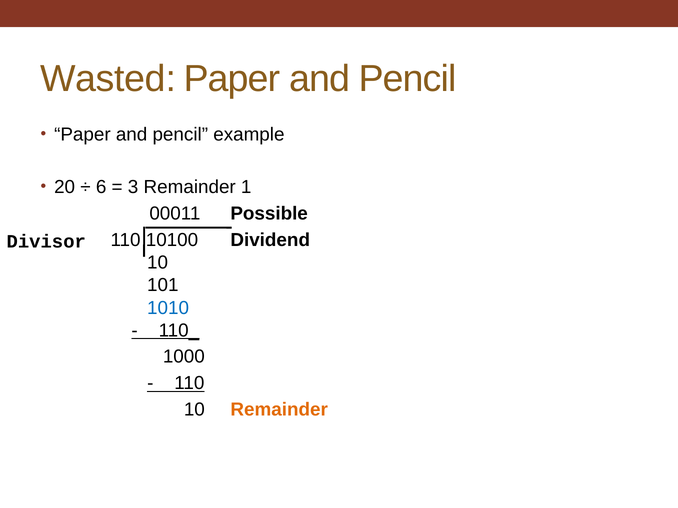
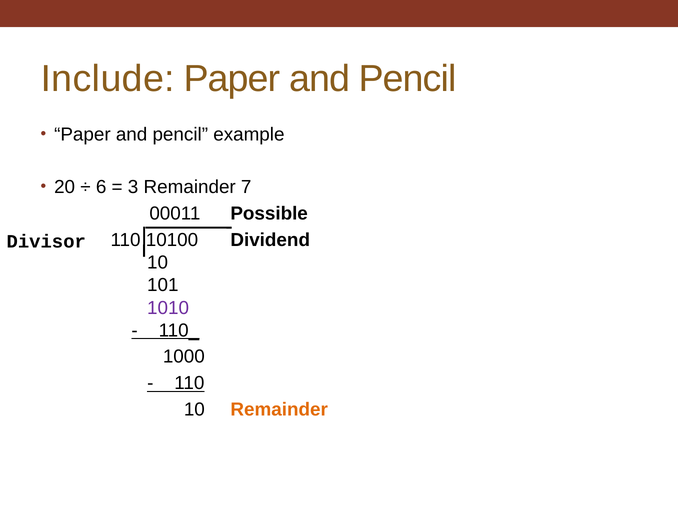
Wasted: Wasted -> Include (108, 79)
1: 1 -> 7 (246, 187)
1010 colour: blue -> purple (168, 308)
